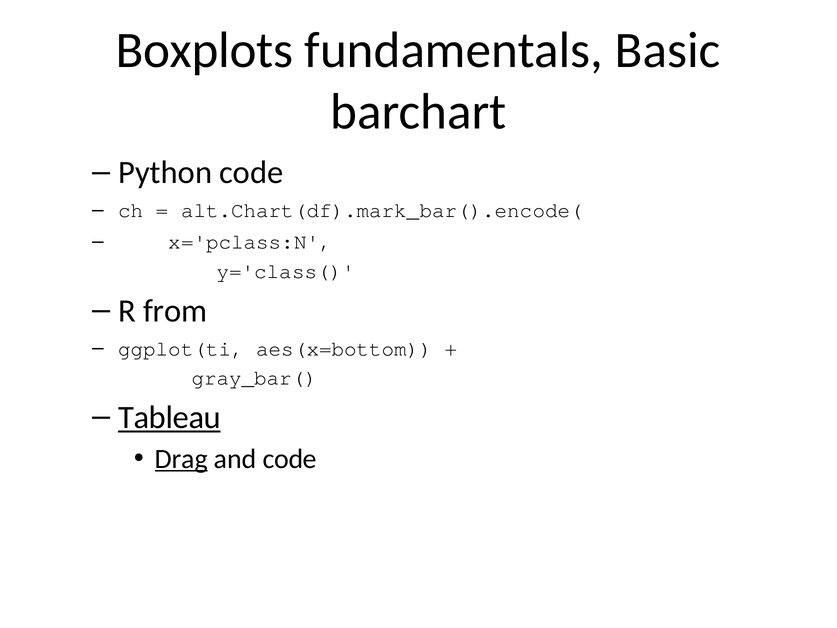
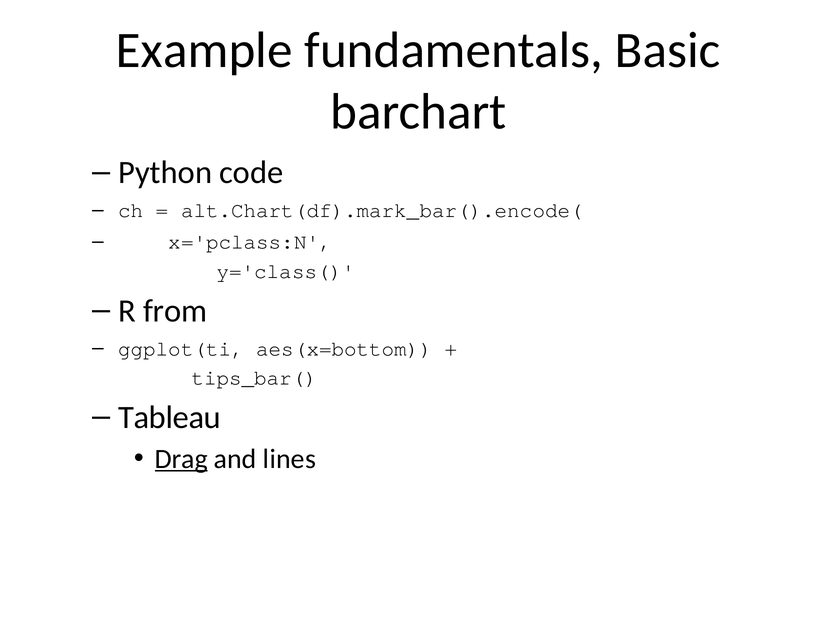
Boxplots: Boxplots -> Example (204, 50)
gray_bar(: gray_bar( -> tips_bar( (254, 378)
Tableau underline: present -> none (169, 417)
and code: code -> lines (289, 459)
